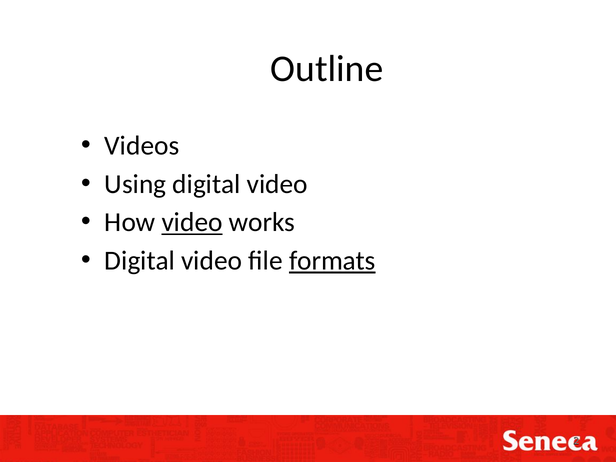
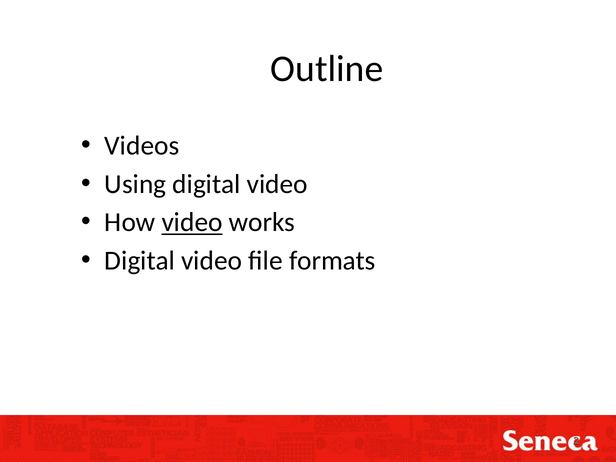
formats underline: present -> none (332, 261)
